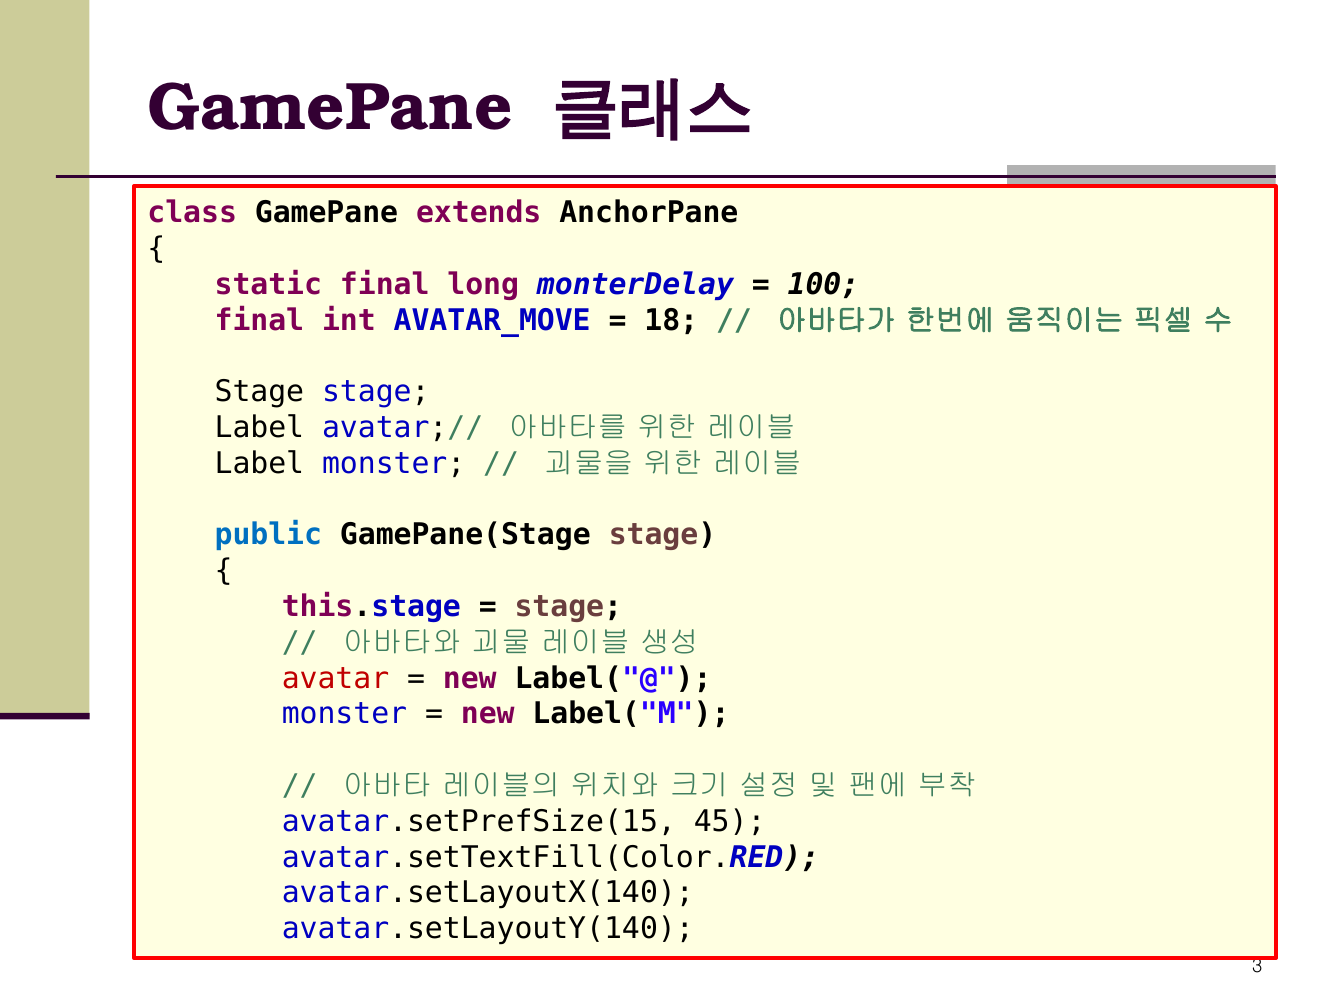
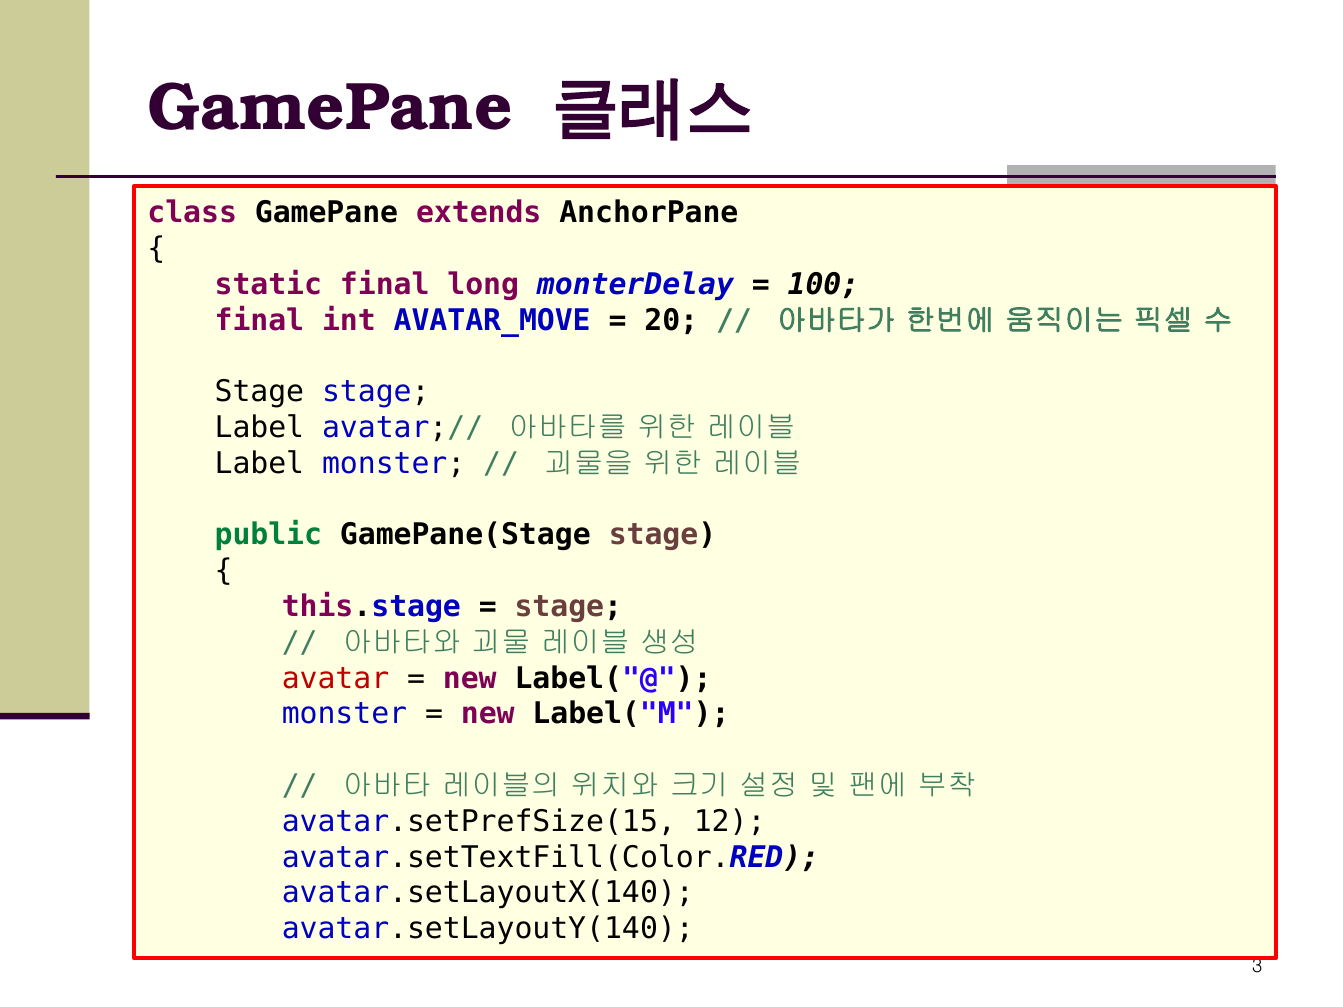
18: 18 -> 20 (671, 321)
public colour: blue -> green (268, 535)
45: 45 -> 12 (730, 822)
